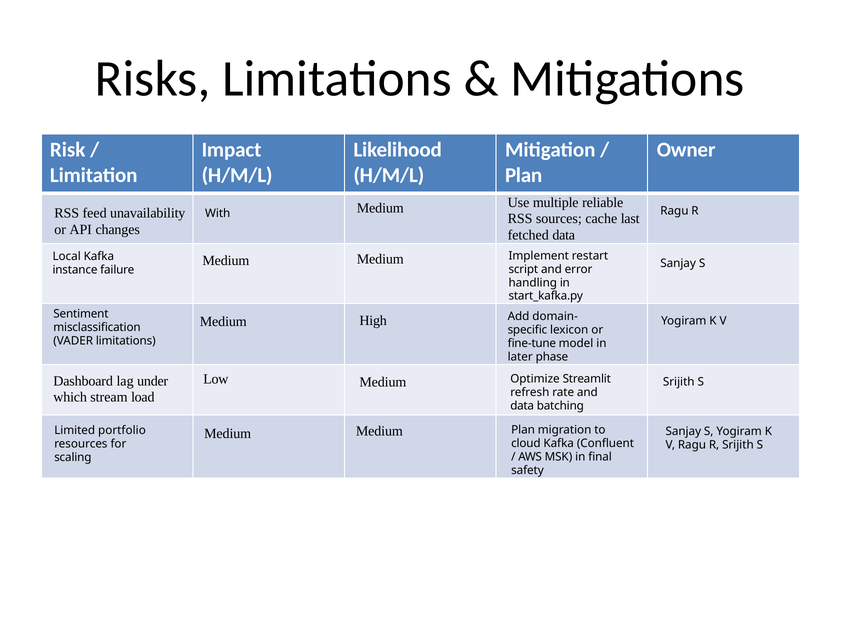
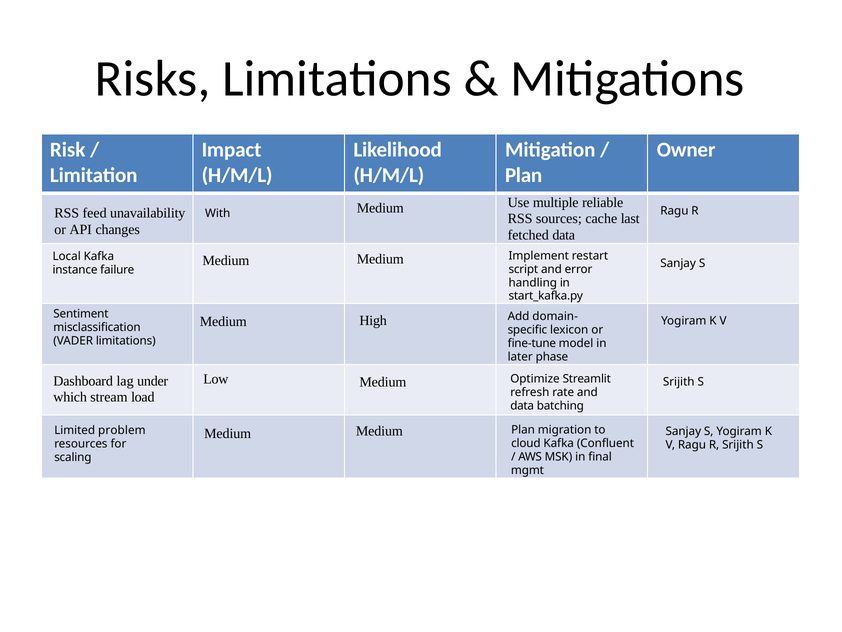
portfolio: portfolio -> problem (122, 430)
safety: safety -> mgmt (527, 470)
